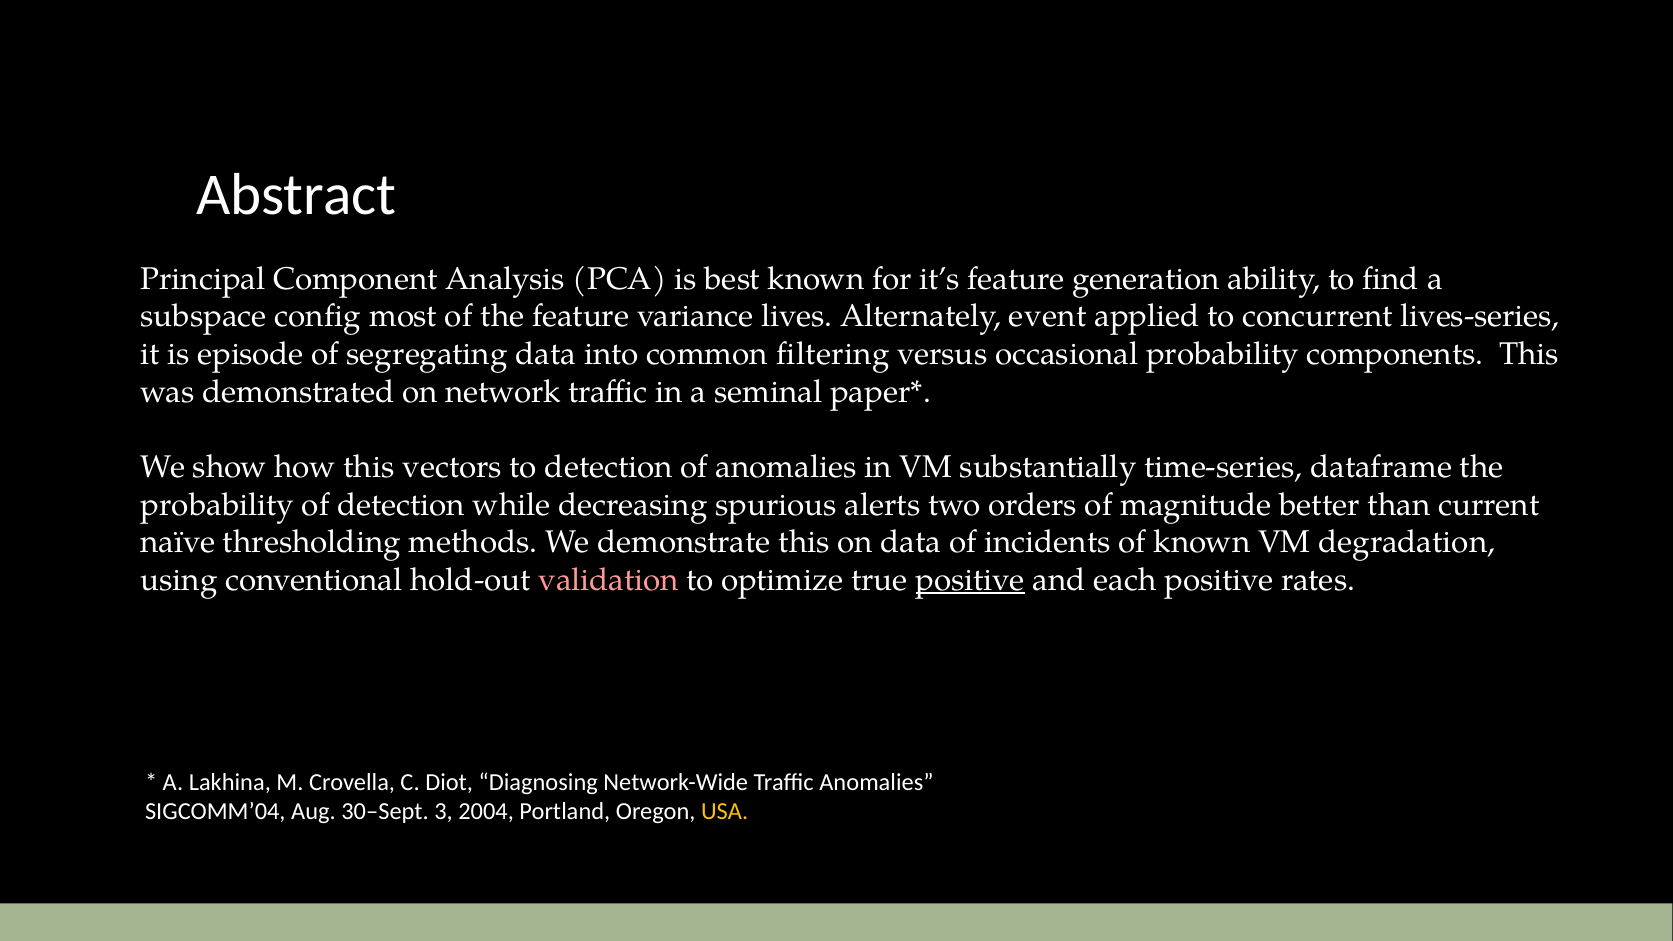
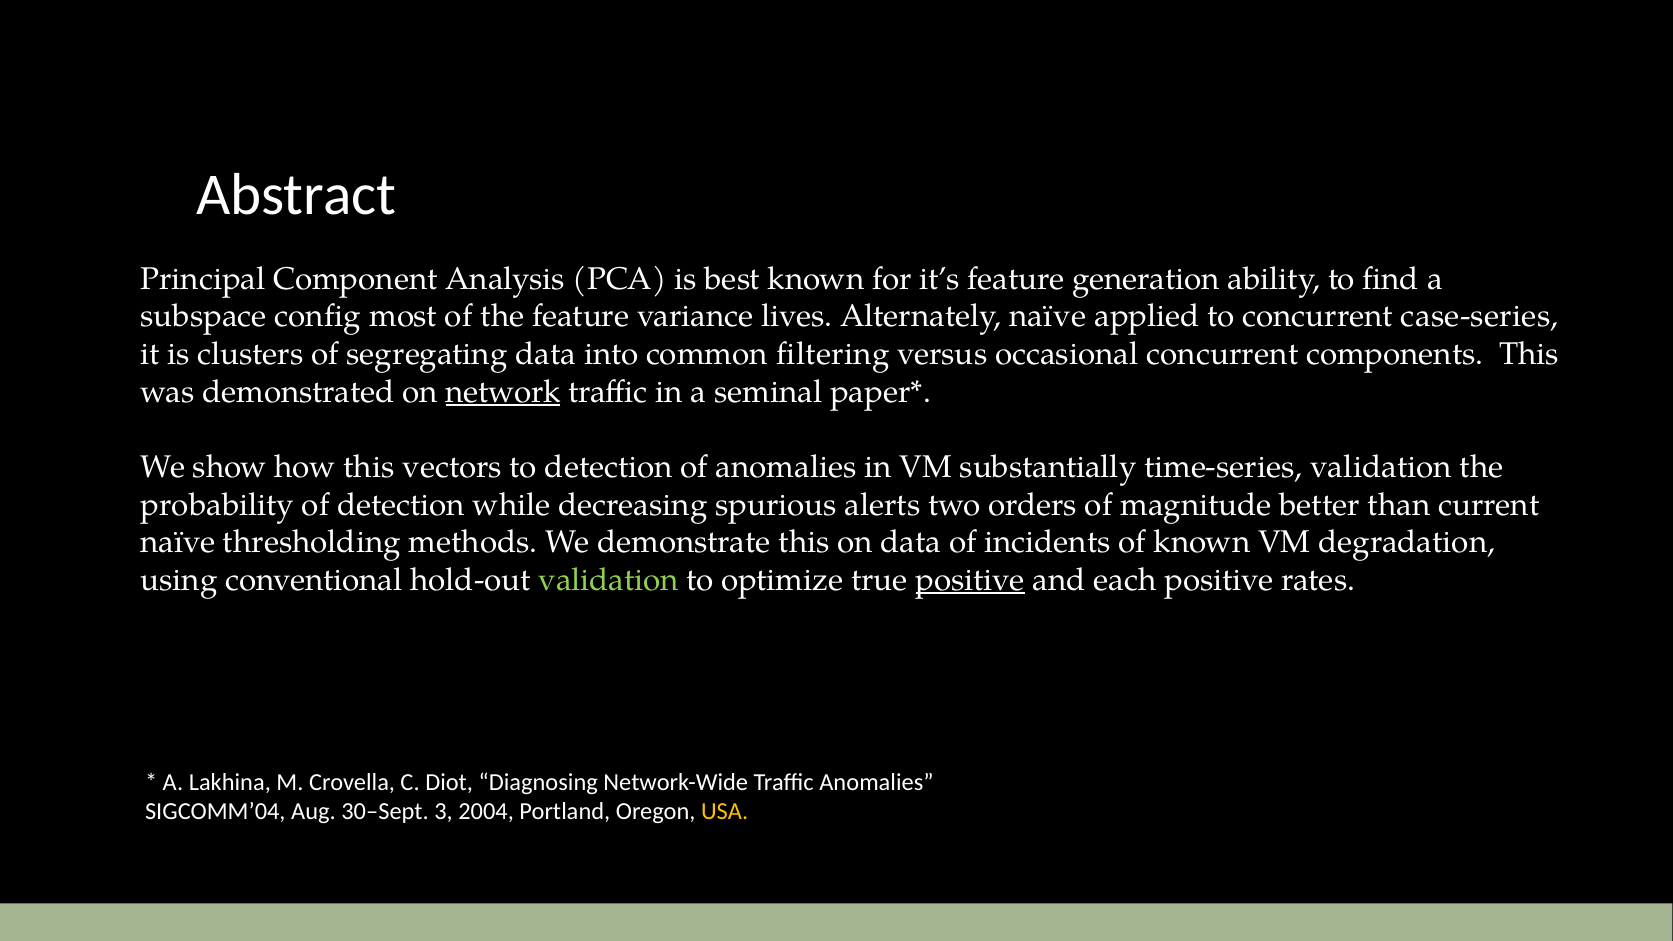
Alternately event: event -> naïve (1048, 316)
lives-series: lives-series -> case-series (1480, 316)
episode: episode -> clusters (251, 354)
occasional probability: probability -> concurrent (1222, 354)
network underline: none -> present (503, 392)
time-series dataframe: dataframe -> validation (1381, 467)
validation colour: pink -> light green (609, 580)
